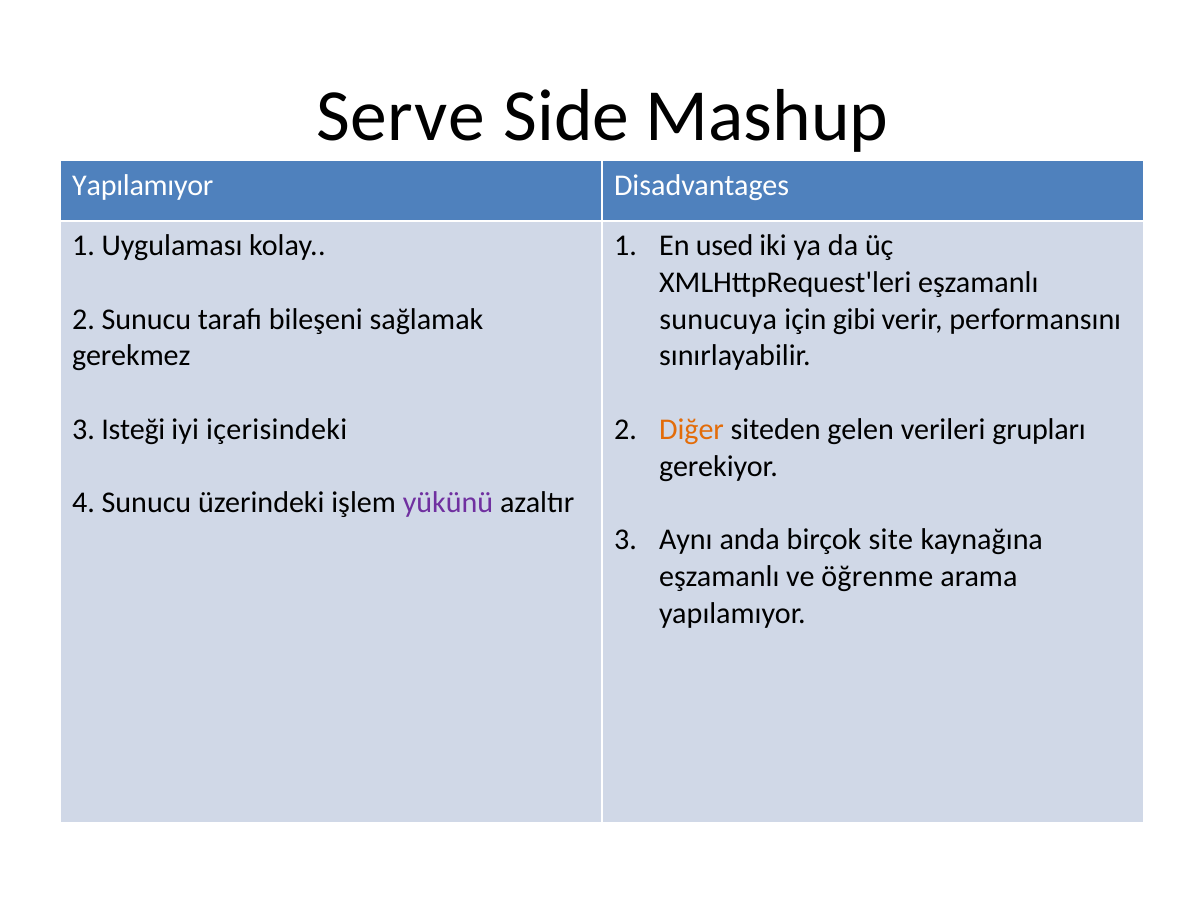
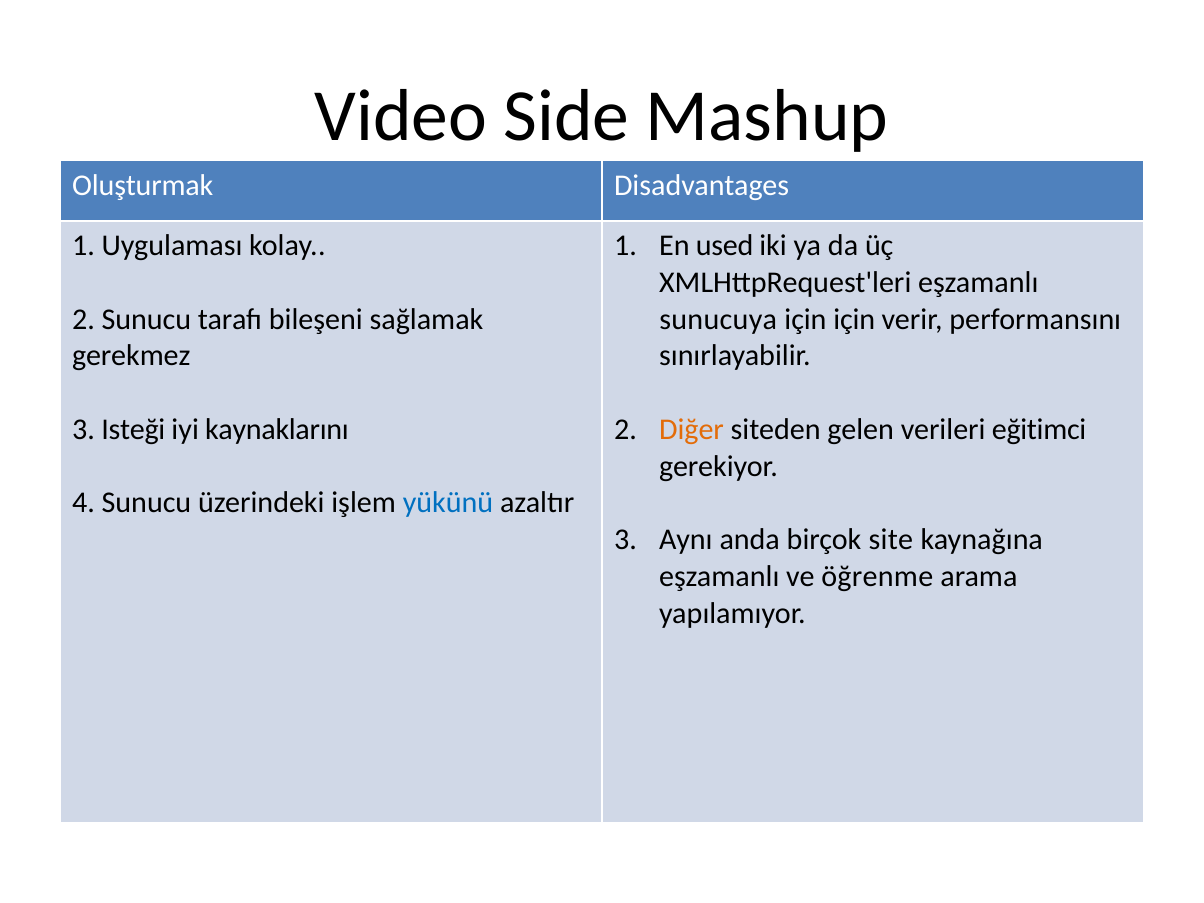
Serve: Serve -> Video (401, 117)
Yapılamıyor: Yapılamıyor -> Oluşturmak (143, 185)
için gibi: gibi -> için (854, 319)
içerisindeki: içerisindeki -> kaynaklarını (277, 429)
grupları: grupları -> eğitimci (1039, 429)
yükünü colour: purple -> blue (448, 503)
